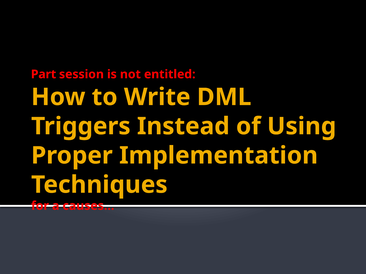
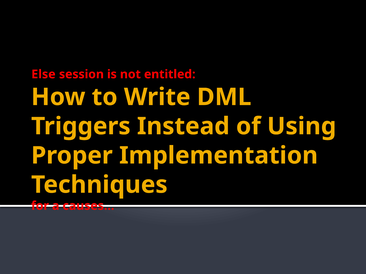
Part: Part -> Else (43, 74)
